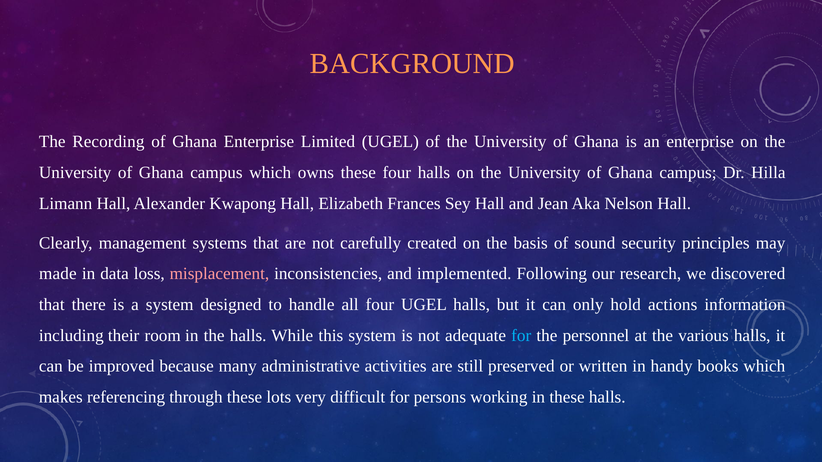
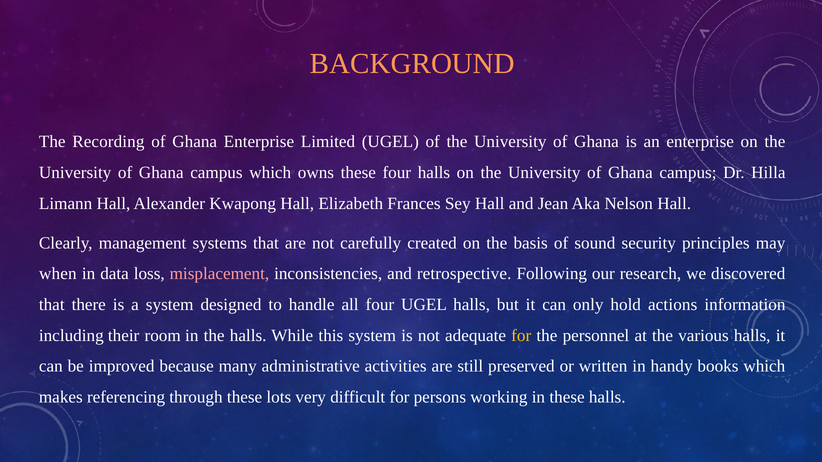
made: made -> when (58, 274)
implemented: implemented -> retrospective (464, 274)
for colour: light blue -> yellow (521, 336)
